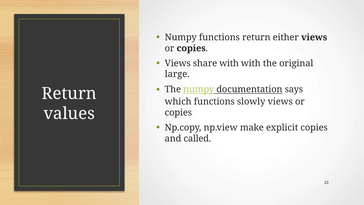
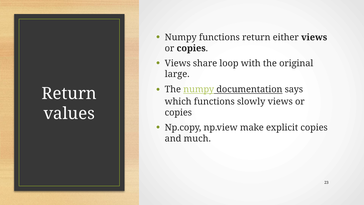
share with: with -> loop (229, 63)
called: called -> much (197, 138)
